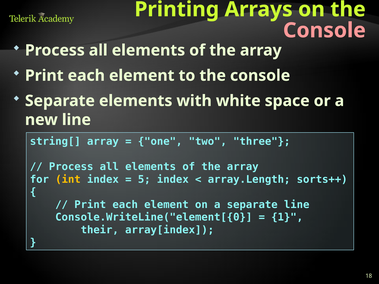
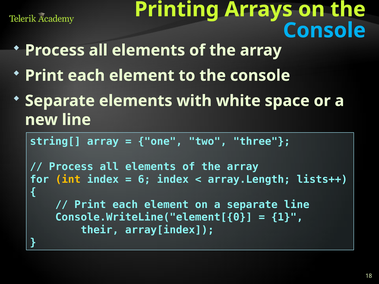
Console colour: pink -> light blue (324, 30)
5: 5 -> 6 (144, 179)
sorts++: sorts++ -> lists++ (322, 179)
